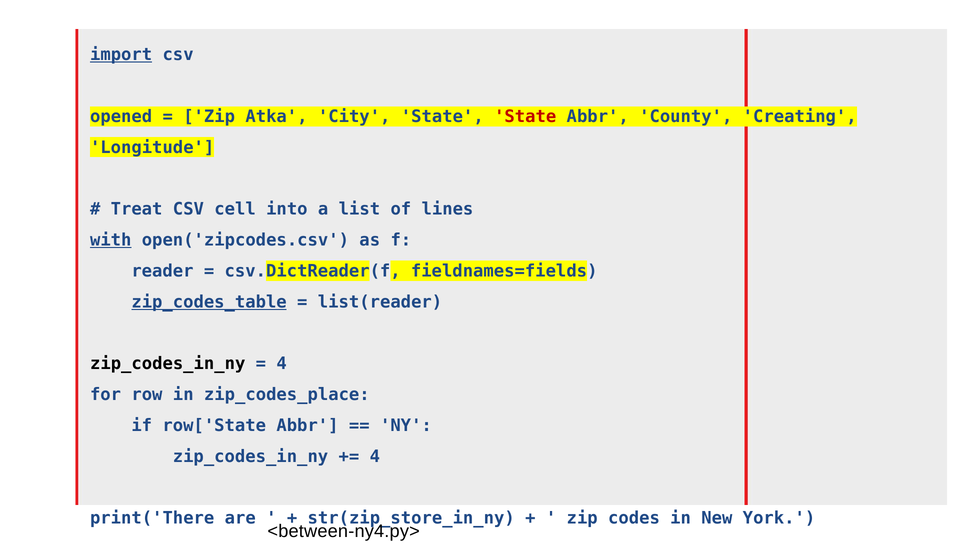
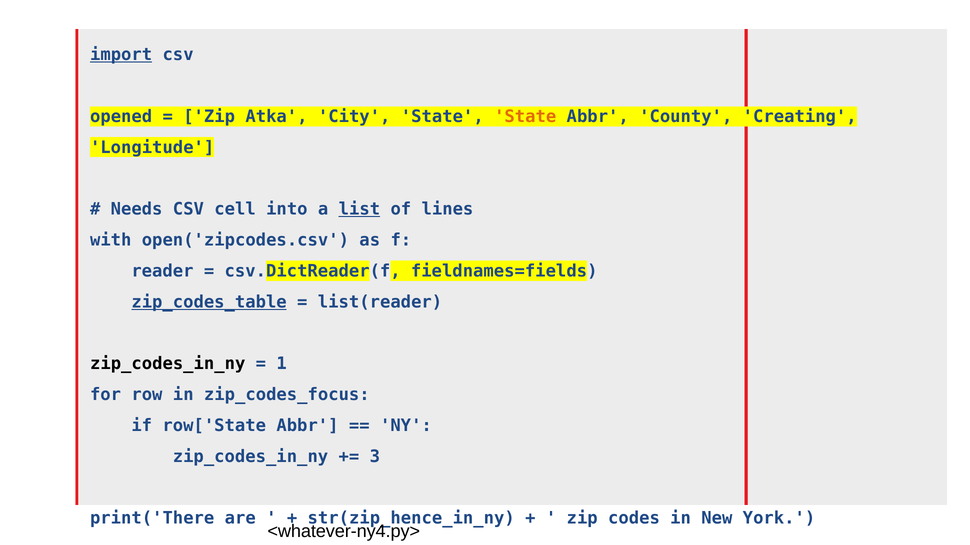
State colour: red -> orange (525, 117)
Treat: Treat -> Needs (137, 209)
list underline: none -> present (359, 209)
with underline: present -> none (111, 240)
4: 4 -> 1 (282, 364)
zip_codes_place: zip_codes_place -> zip_codes_focus (287, 395)
4: 4 -> 3 (375, 457)
str(zip_store_in_ny: str(zip_store_in_ny -> str(zip_hence_in_ny (411, 519)
<between-ny4.py>: <between-ny4.py> -> <whatever-ny4.py> (344, 532)
